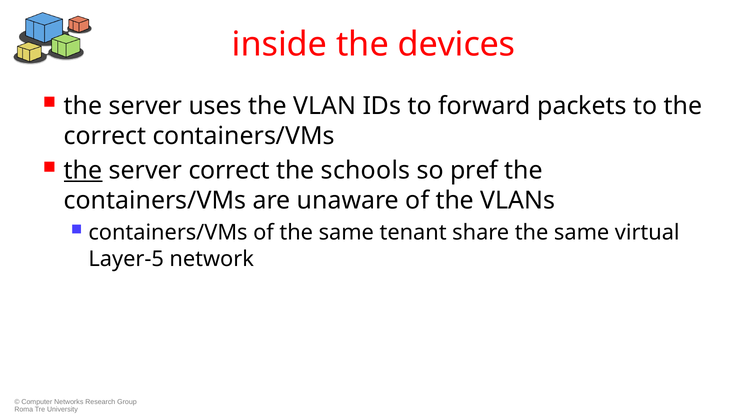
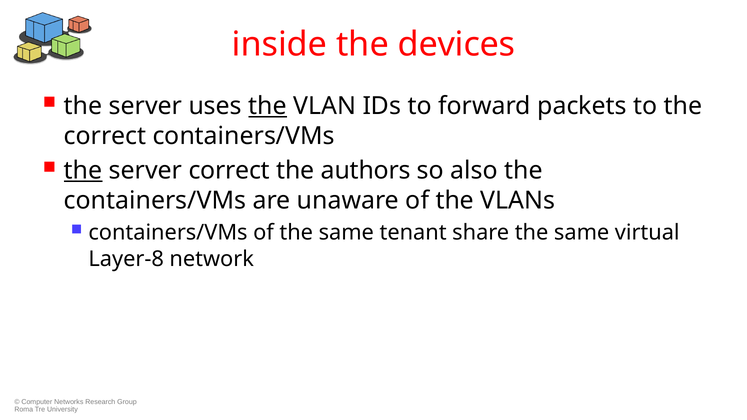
the underline: none -> present (268, 106)
schools: schools -> authors (366, 171)
pref: pref -> also (474, 171)
Layer-5: Layer-5 -> Layer-8 (126, 259)
